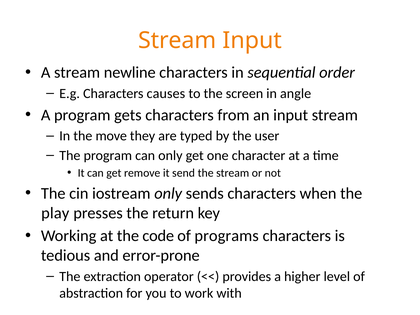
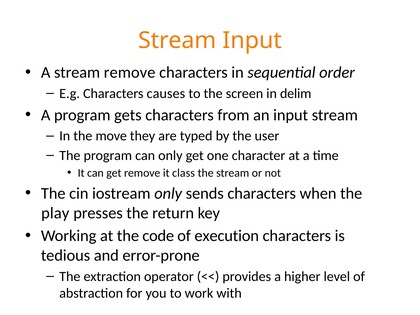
stream newline: newline -> remove (130, 73)
angle: angle -> delim (296, 93)
send: send -> class (184, 173)
programs: programs -> execution (227, 236)
